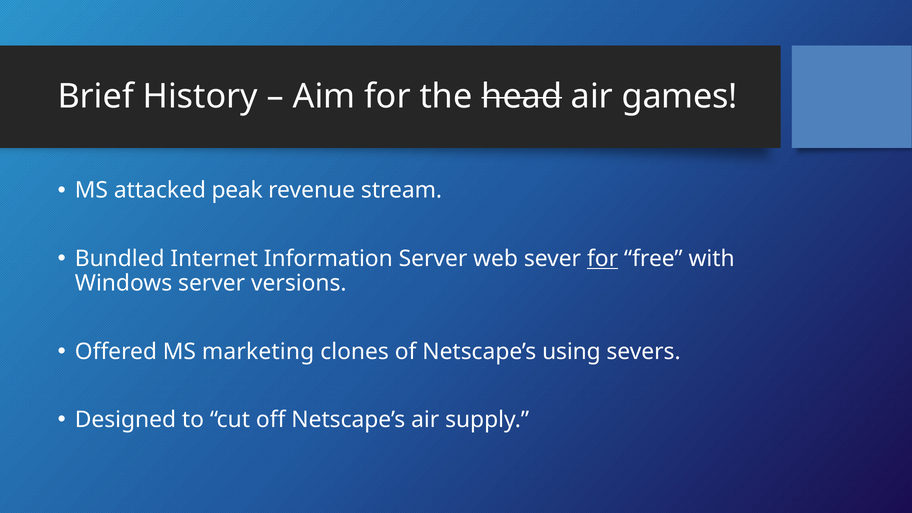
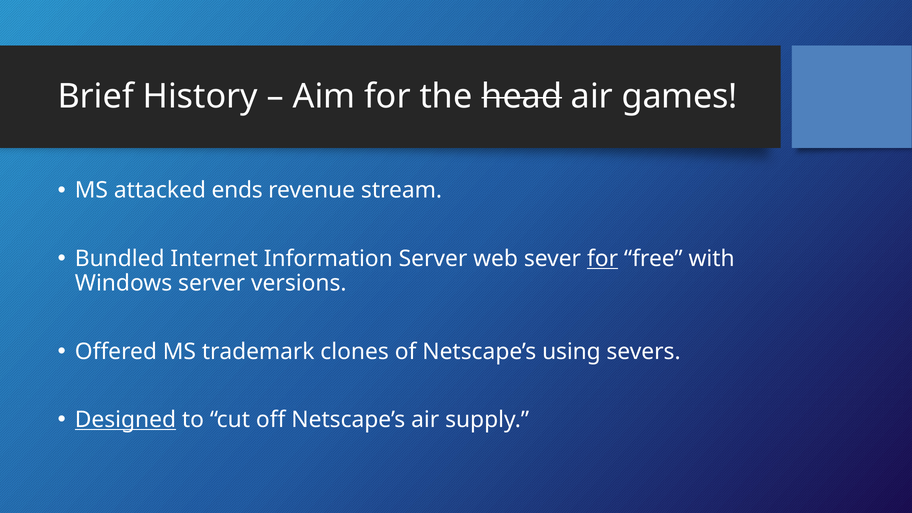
peak: peak -> ends (237, 190)
marketing: marketing -> trademark (258, 351)
Designed underline: none -> present (125, 420)
